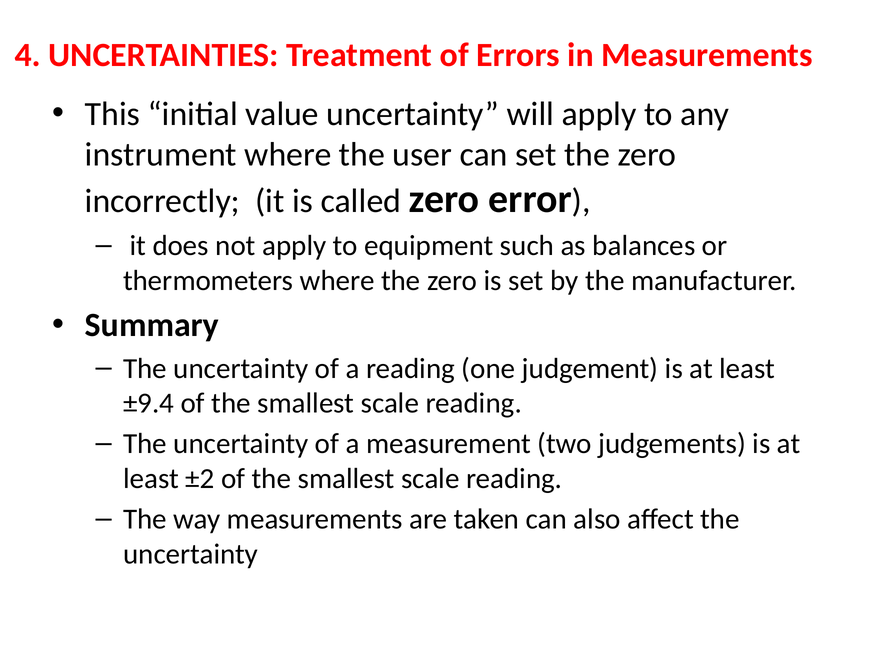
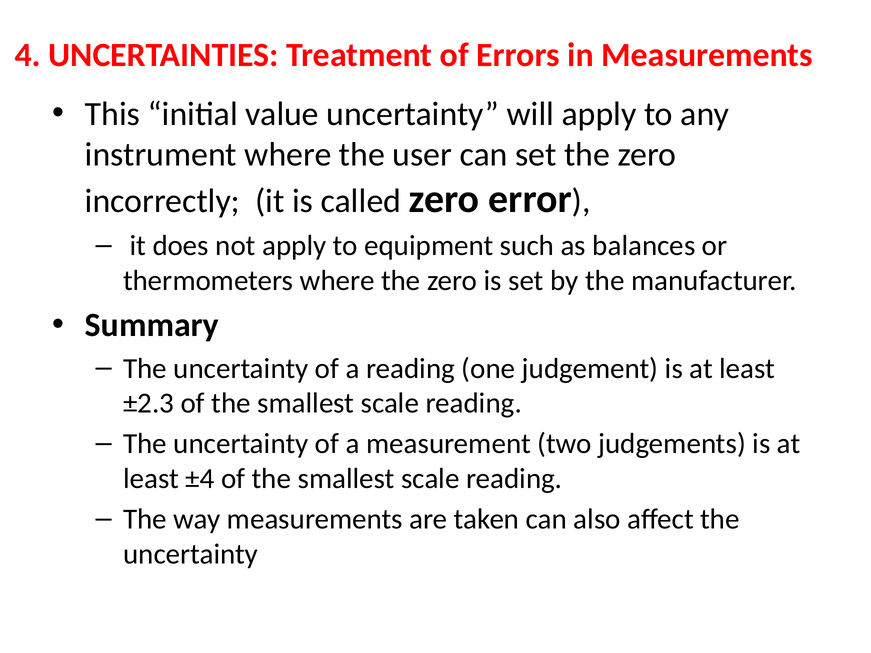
±9.4: ±9.4 -> ±2.3 (149, 403)
±2: ±2 -> ±4 (200, 479)
